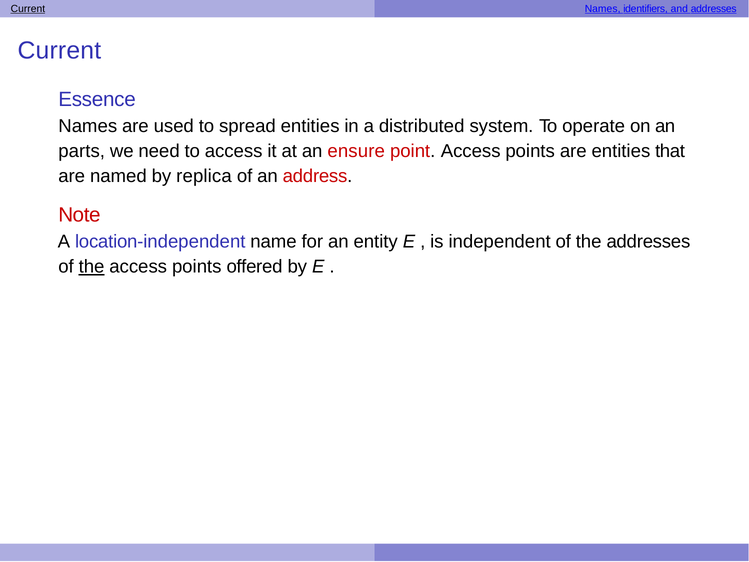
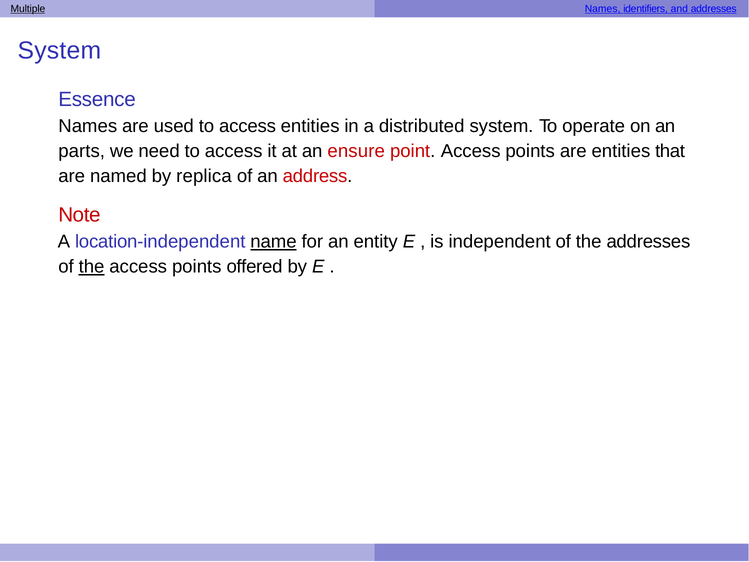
Current: Current -> Multiple (28, 9)
Current: Current -> System (59, 51)
used to spread: spread -> access (248, 126)
name underline: none -> present (273, 242)
